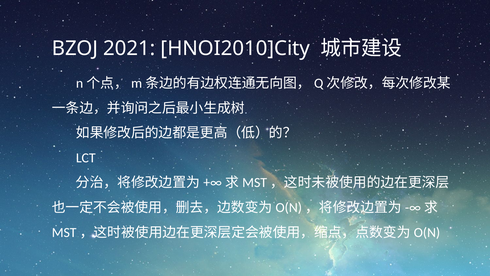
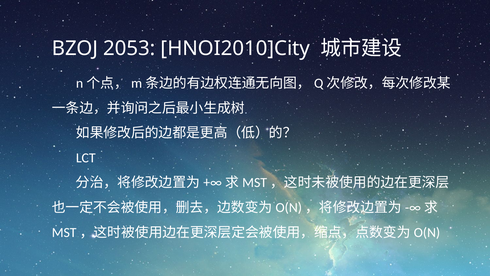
2021: 2021 -> 2053 (129, 48)
